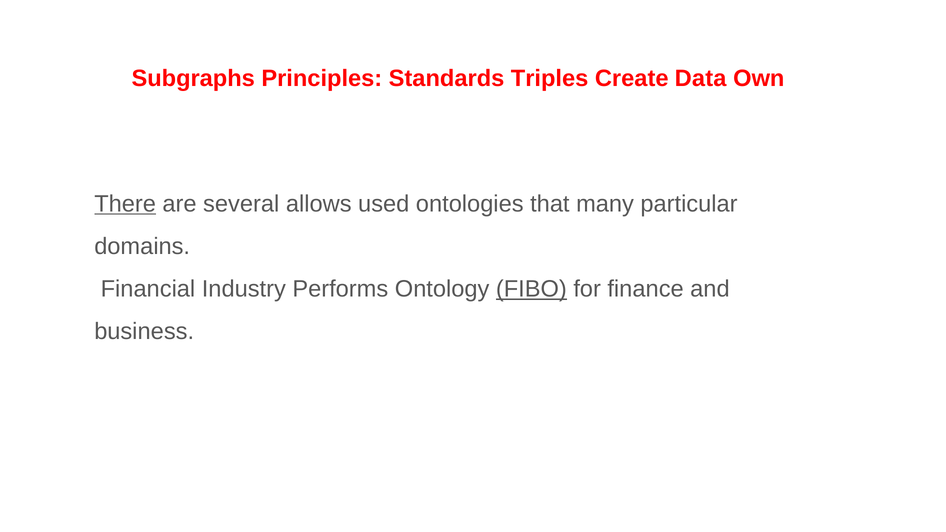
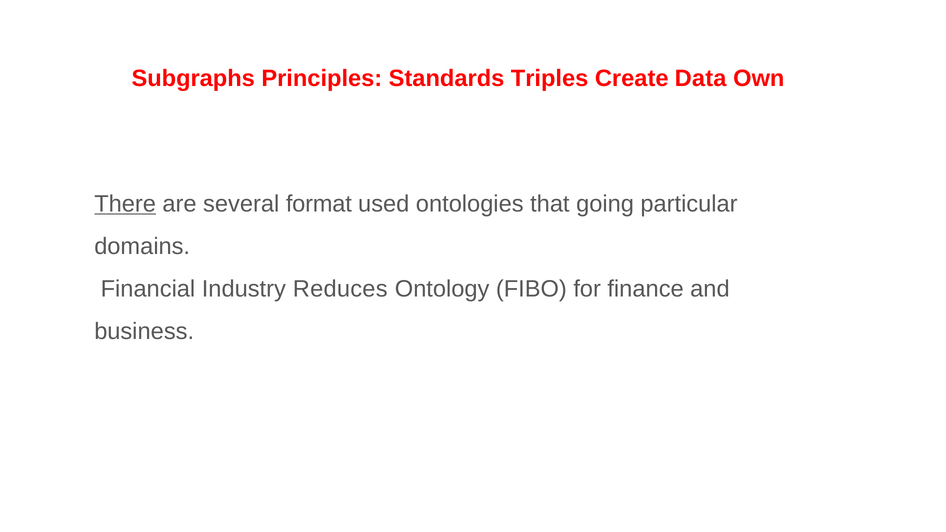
allows: allows -> format (319, 204)
many: many -> going (605, 204)
Performs: Performs -> Reduces (340, 289)
FIBO underline: present -> none (531, 289)
